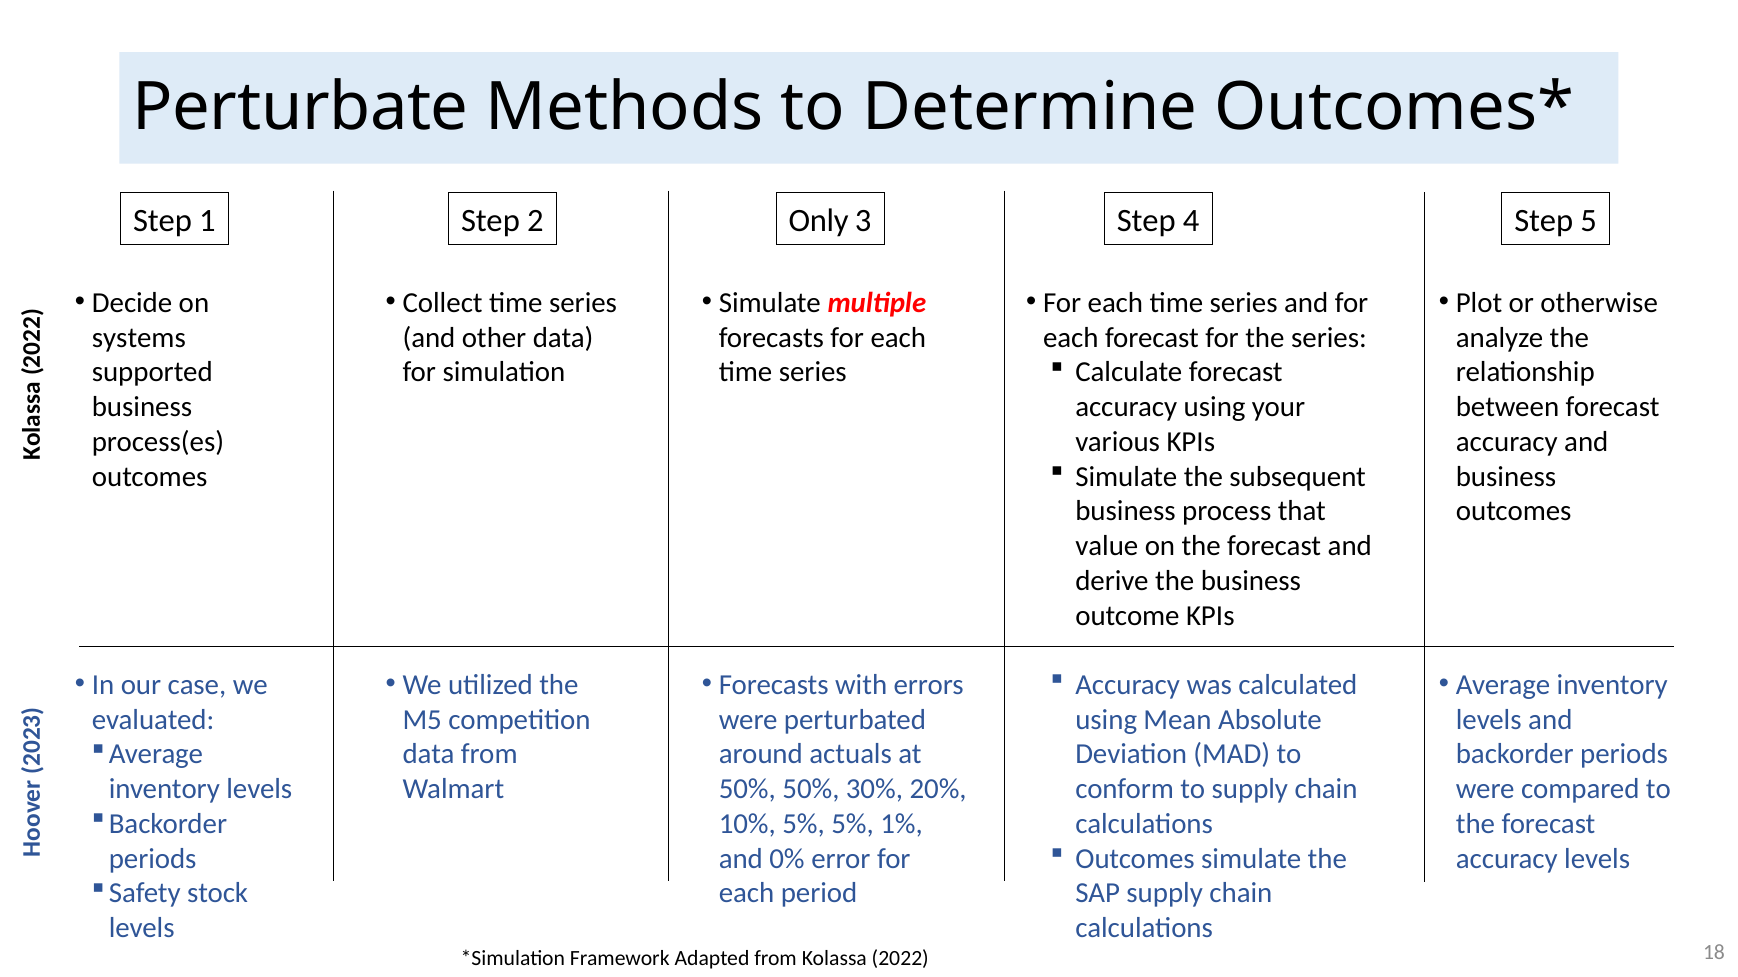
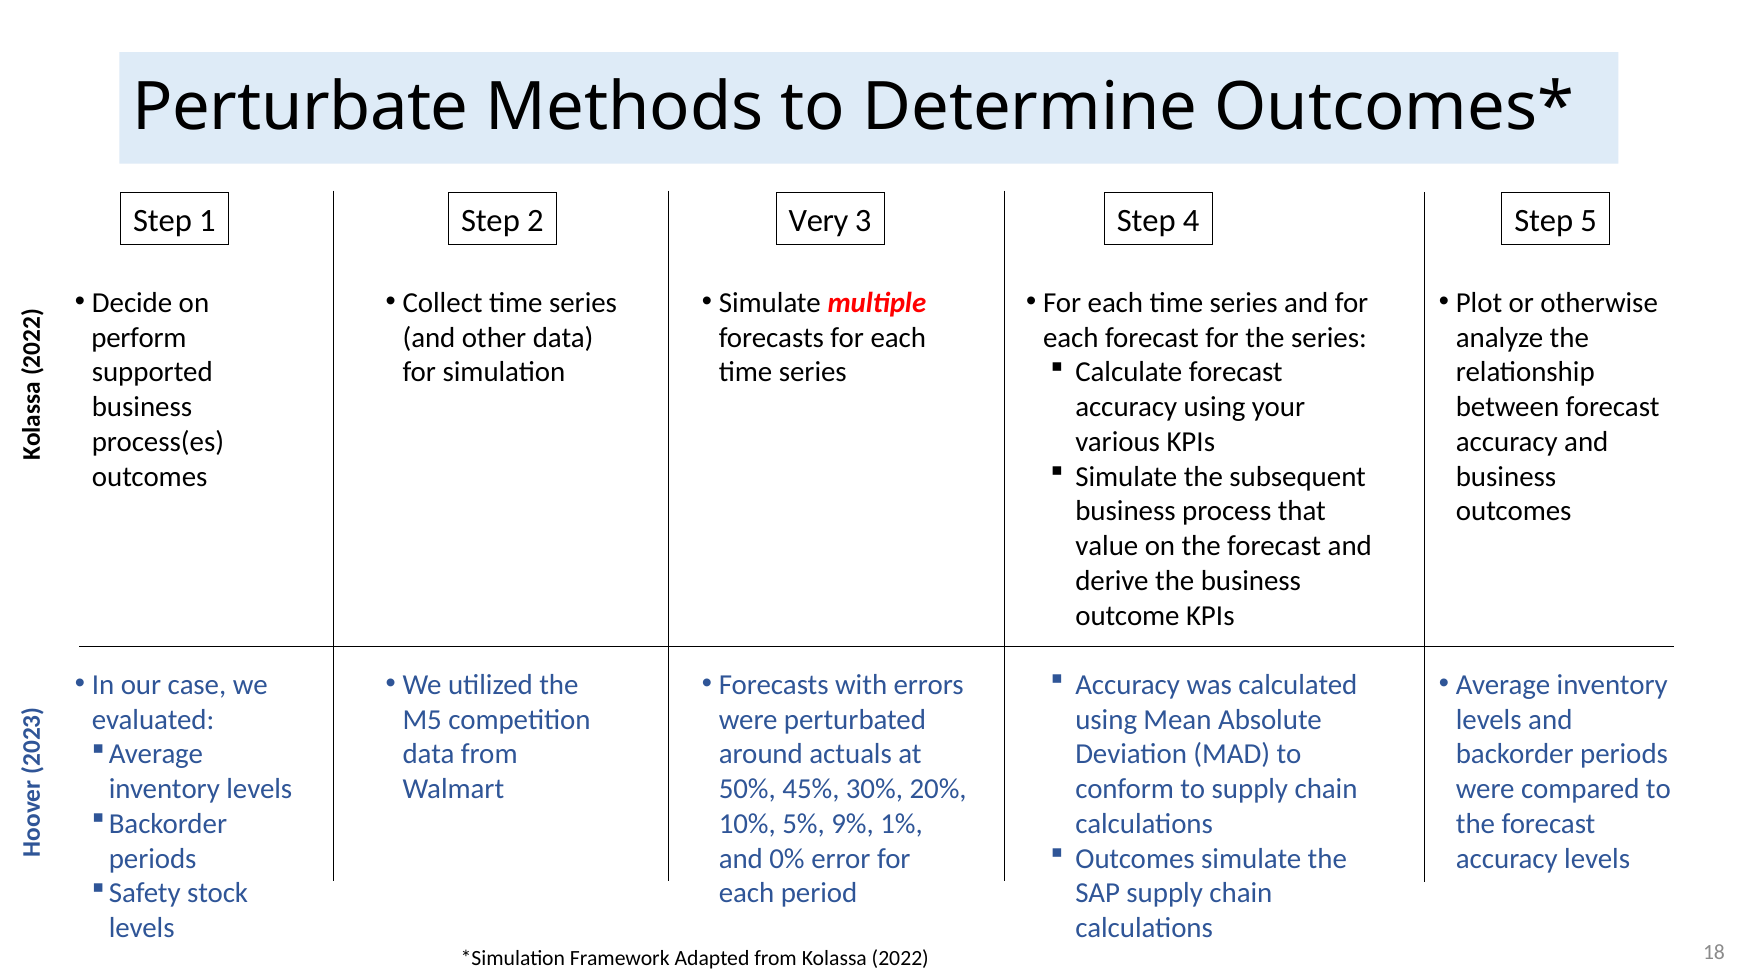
Only: Only -> Very (819, 221)
systems: systems -> perform (139, 338)
50% 50%: 50% -> 45% (811, 790)
5% 5%: 5% -> 9% (853, 824)
